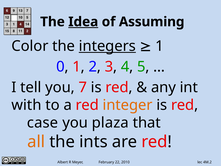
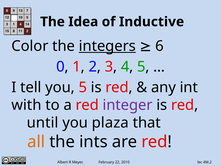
Idea underline: present -> none (83, 22)
Assuming: Assuming -> Inductive (152, 22)
1: 1 -> 6 (159, 46)
you 7: 7 -> 5 (83, 87)
integer colour: orange -> purple (128, 105)
case: case -> until (43, 123)
